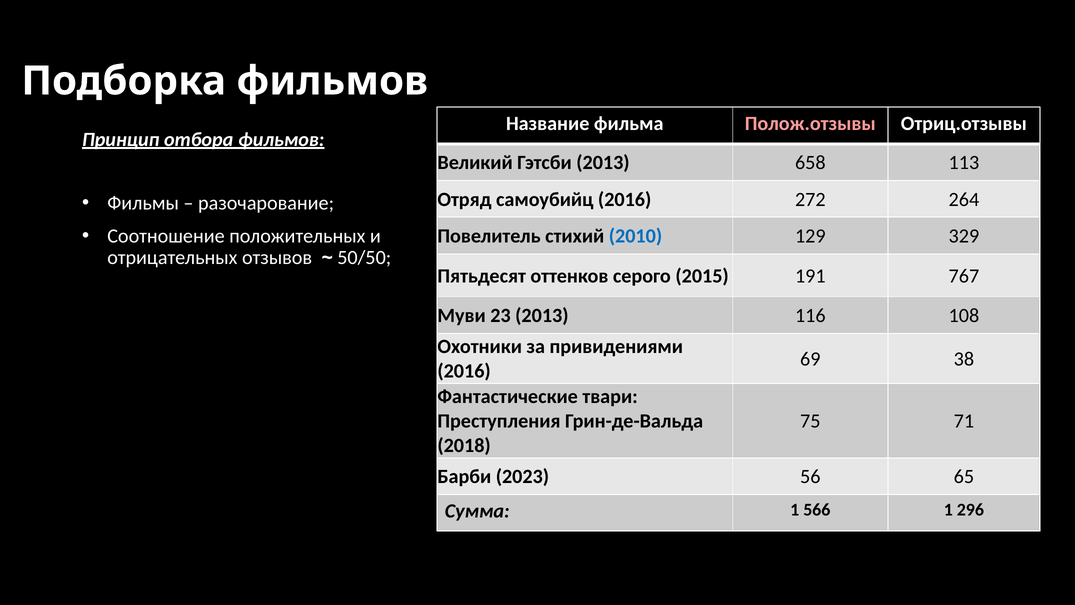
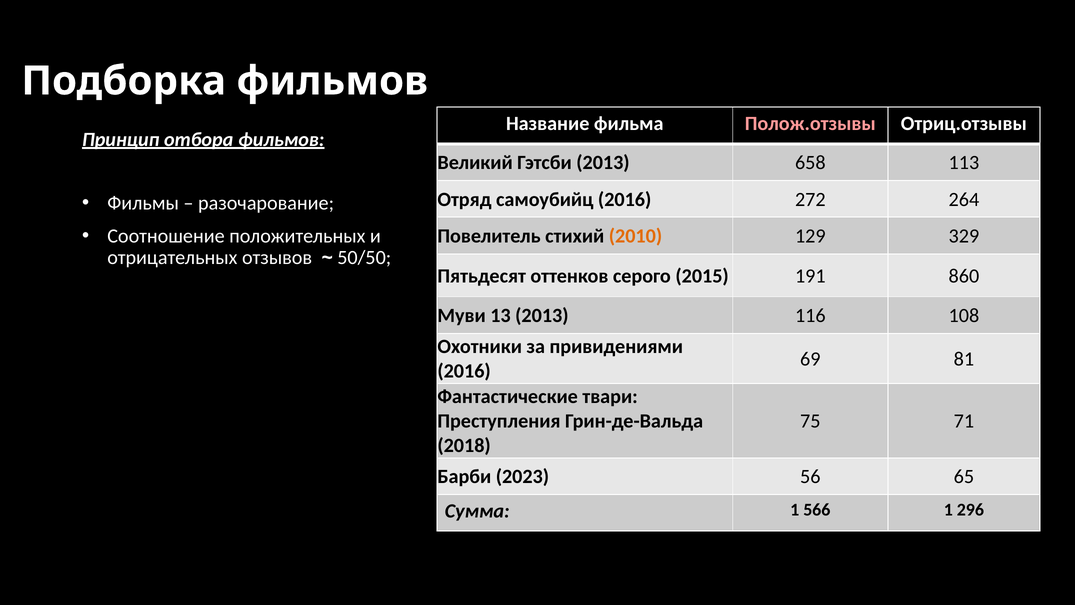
2010 colour: blue -> orange (635, 236)
767: 767 -> 860 (964, 276)
23: 23 -> 13 (500, 315)
38: 38 -> 81 (964, 359)
